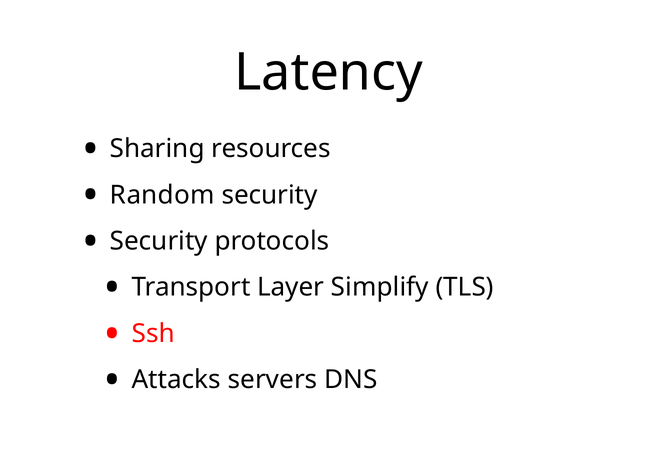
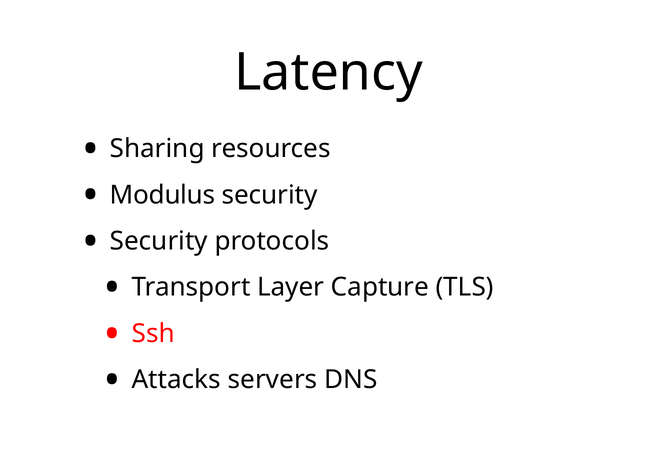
Random: Random -> Modulus (163, 195)
Simplify: Simplify -> Capture (380, 287)
